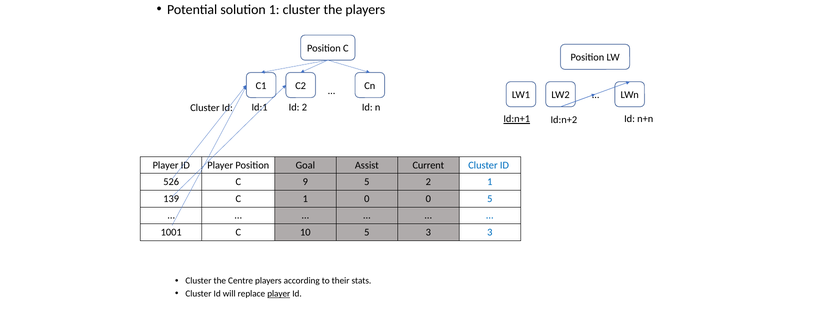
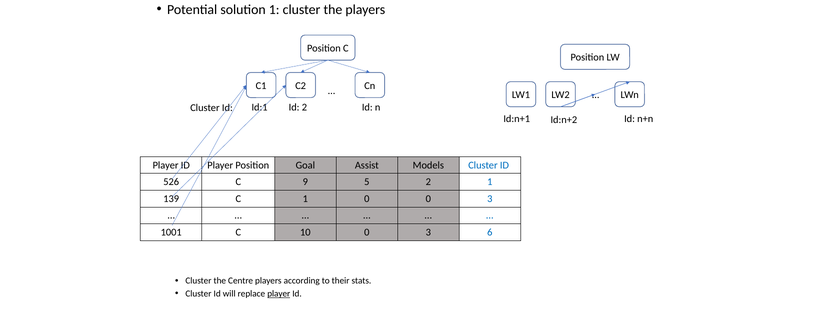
Id:n+1 underline: present -> none (517, 119)
Current: Current -> Models (428, 165)
0 0 5: 5 -> 3 (490, 199)
10 5: 5 -> 0 (367, 233)
3 3: 3 -> 6 (490, 233)
